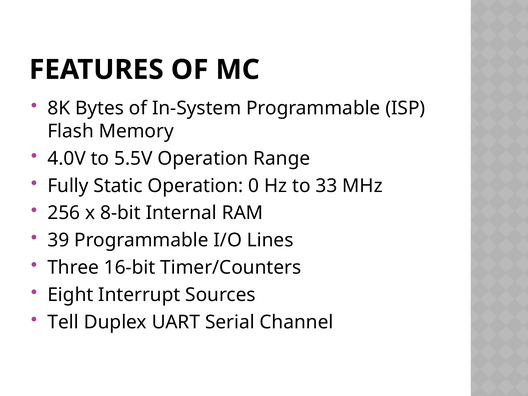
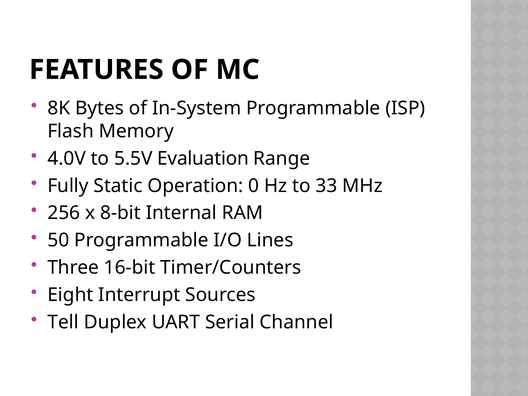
5.5V Operation: Operation -> Evaluation (203, 158)
39: 39 -> 50 (58, 240)
